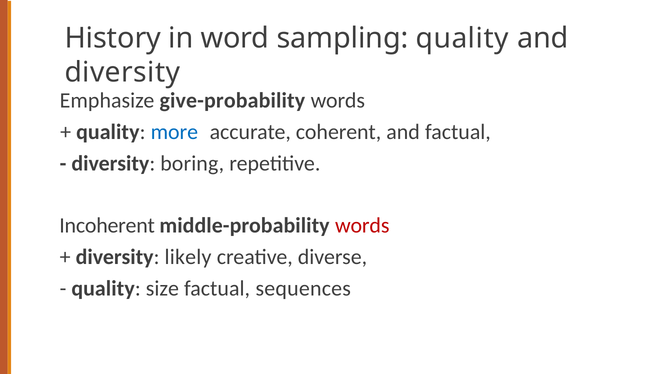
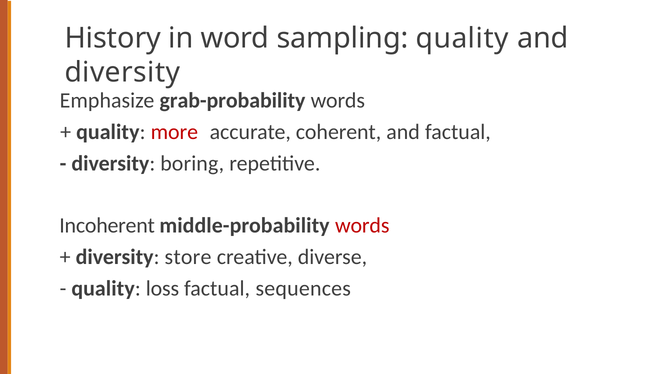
give-probability: give-probability -> grab-probability (232, 100)
more colour: blue -> red (174, 132)
likely: likely -> store (188, 257)
size: size -> loss (162, 288)
